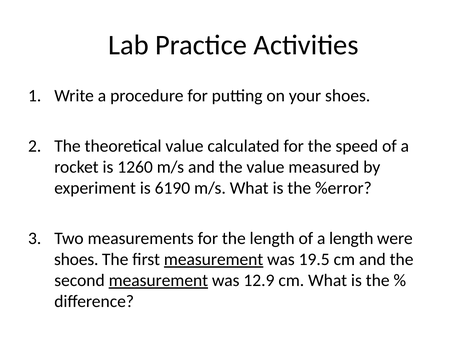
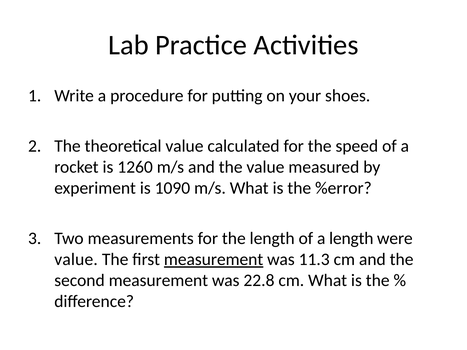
6190: 6190 -> 1090 (172, 188)
shoes: shoes -> value (76, 260)
19.5: 19.5 -> 11.3 (314, 260)
measurement underline: present -> none (158, 281)
12.9: 12.9 -> 22.8 (259, 281)
